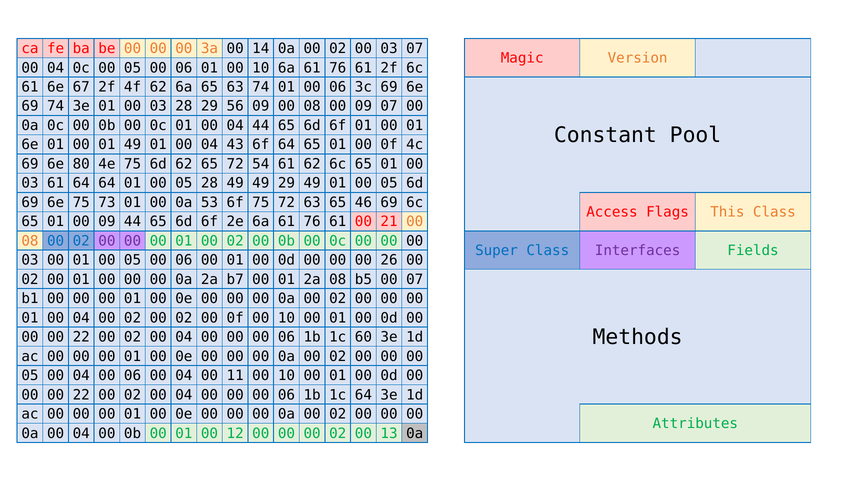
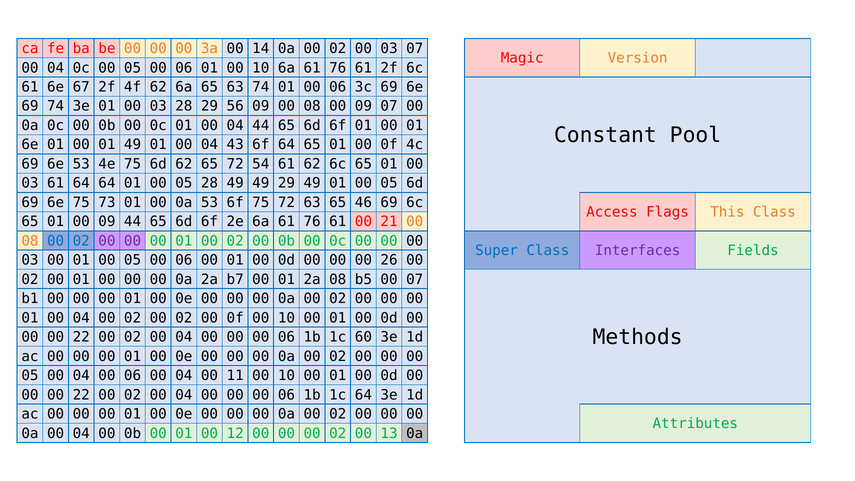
6e 80: 80 -> 53 (81, 164)
